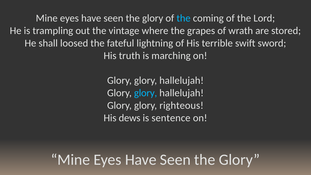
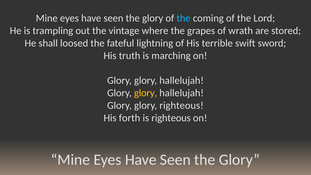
glory colour: light blue -> yellow (146, 93)
dews: dews -> forth (130, 118)
is sentence: sentence -> righteous (171, 118)
